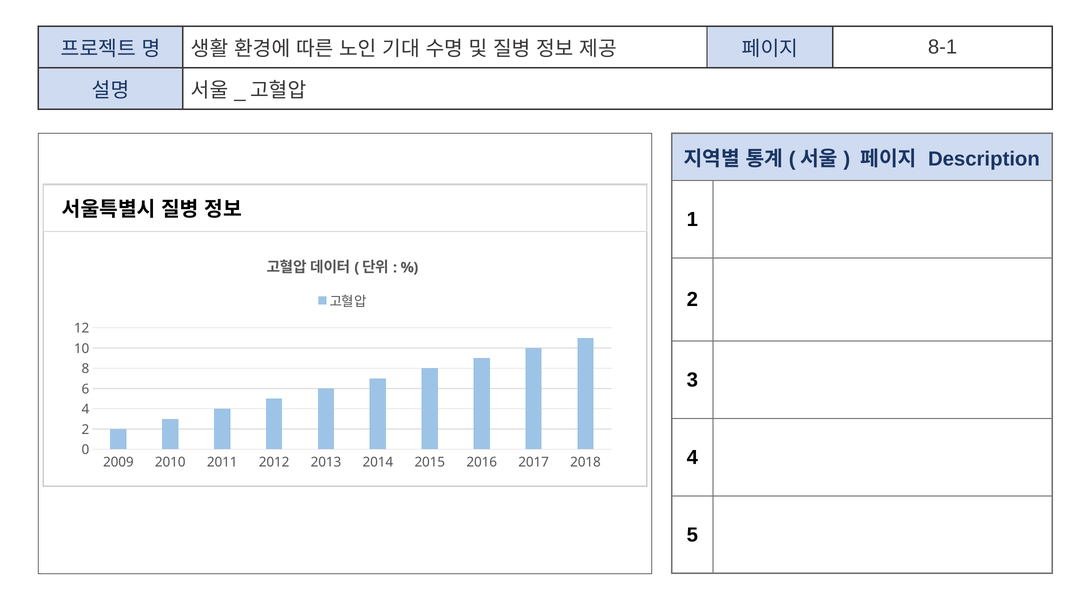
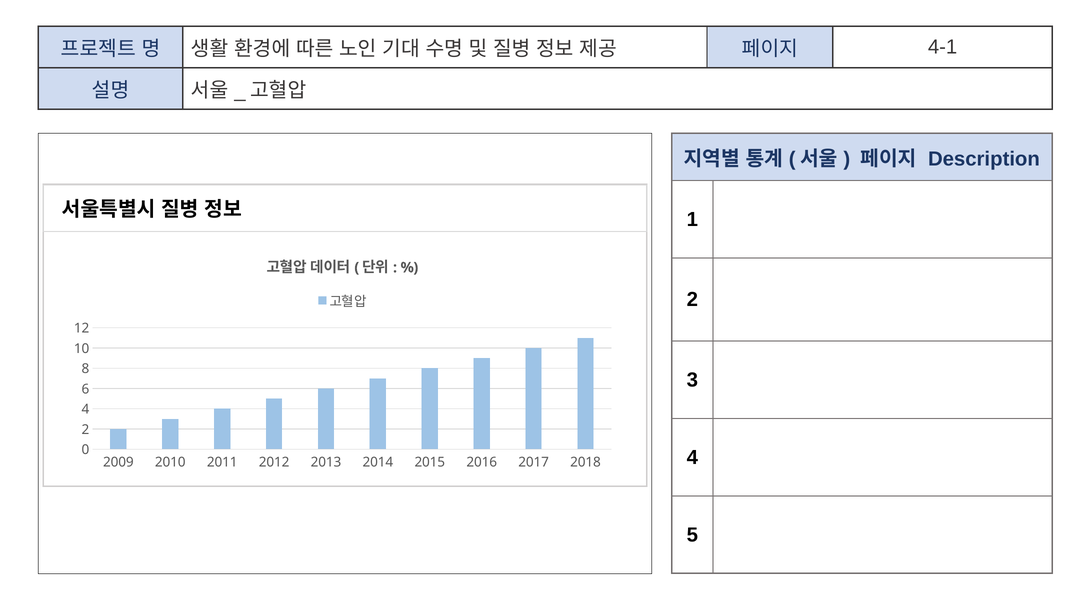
8-1: 8-1 -> 4-1 (943, 47)
